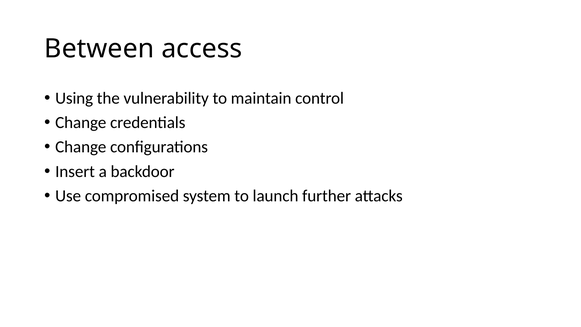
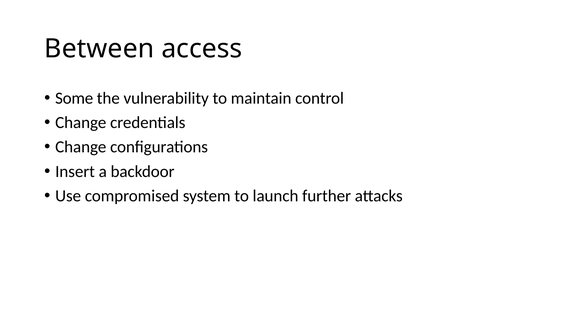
Using: Using -> Some (74, 98)
